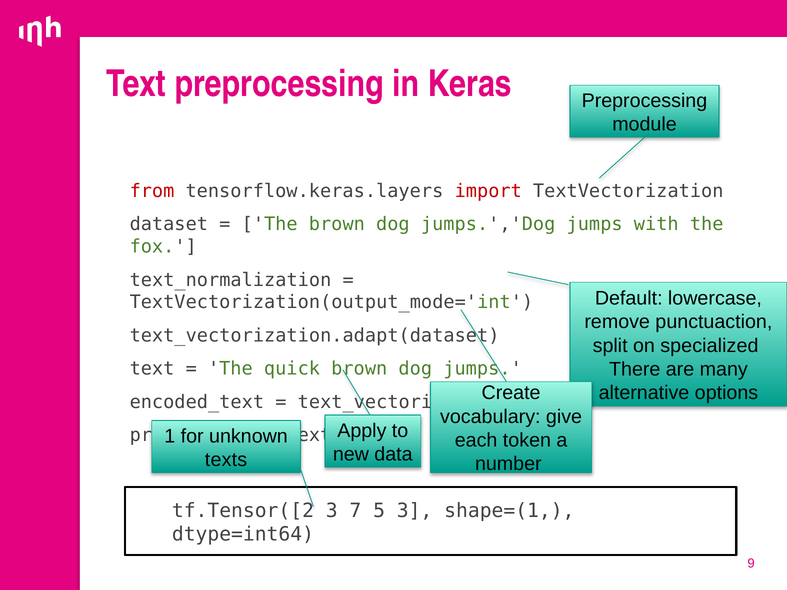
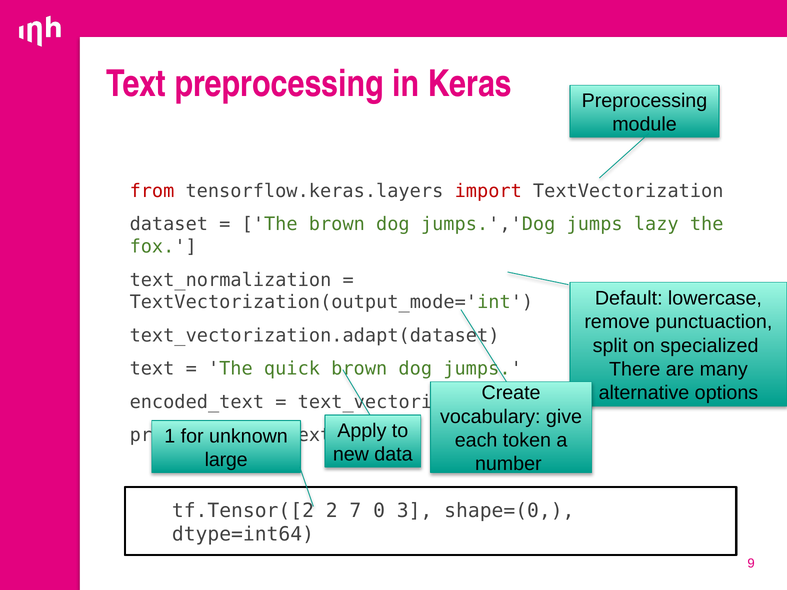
with: with -> lazy (656, 224)
texts: texts -> large (226, 460)
3: 3 -> 2 (332, 511)
5: 5 -> 0 (379, 511)
shape=(1: shape=(1 -> shape=(0 (509, 511)
